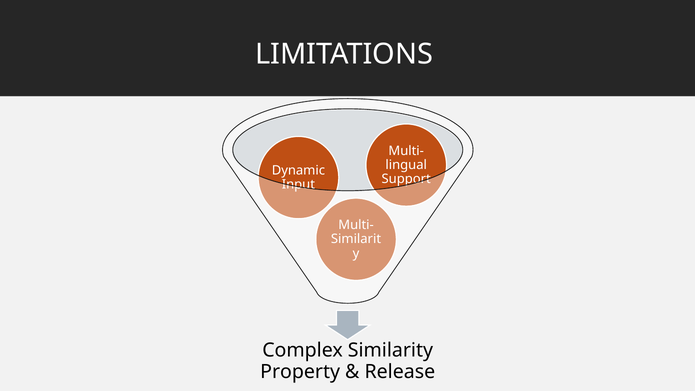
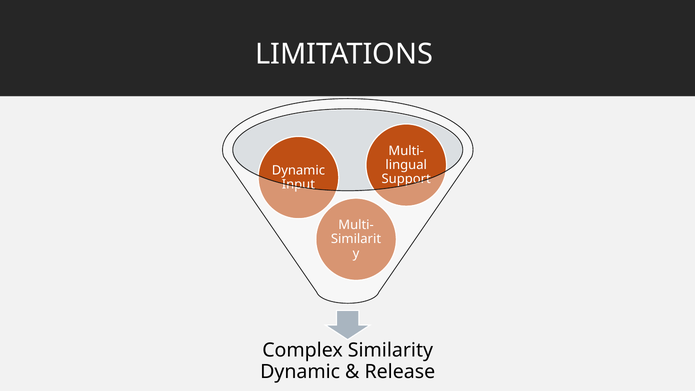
Property: Property -> Dynamic (300, 372)
